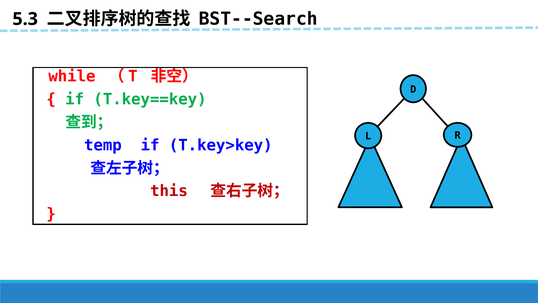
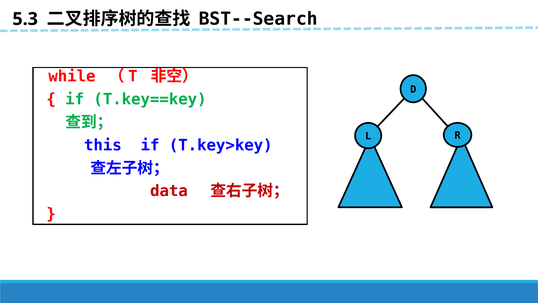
temp: temp -> this (103, 145)
this: this -> data (169, 191)
